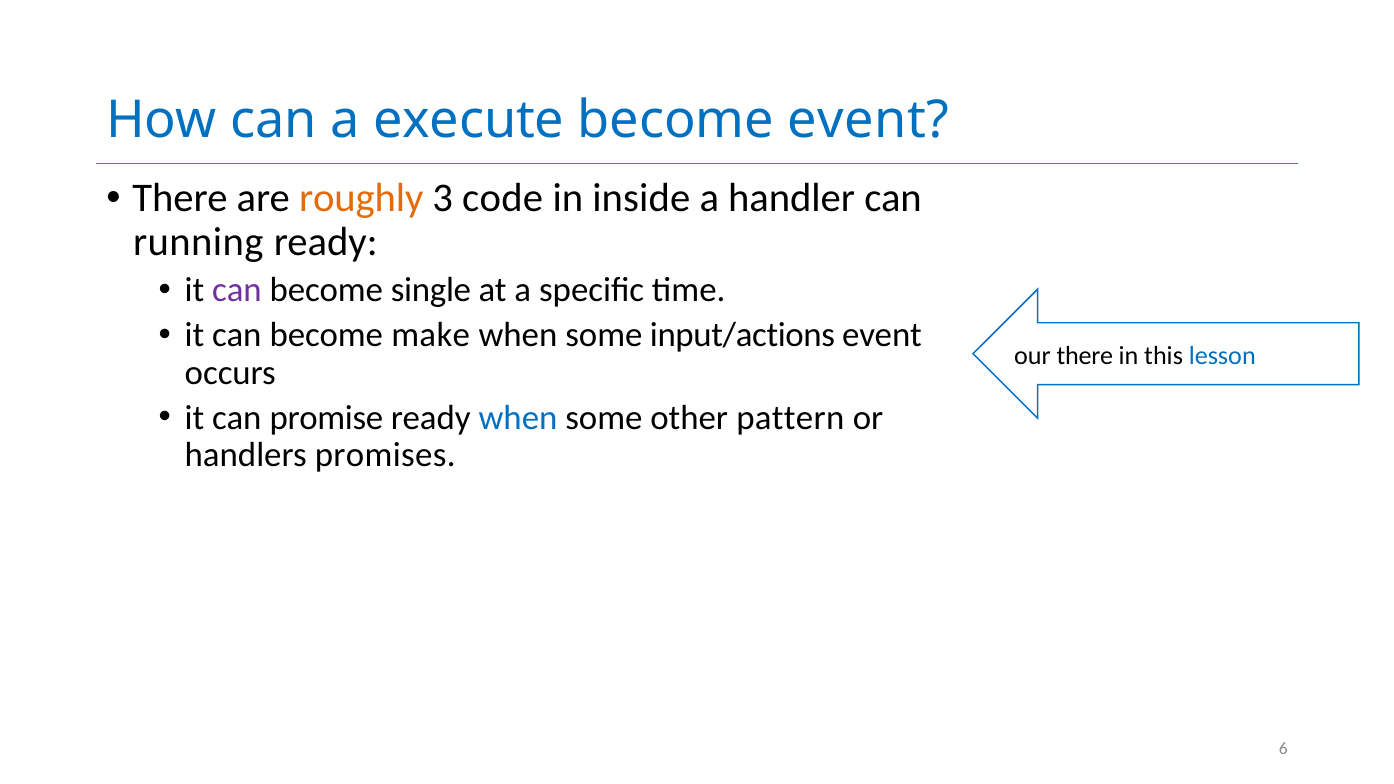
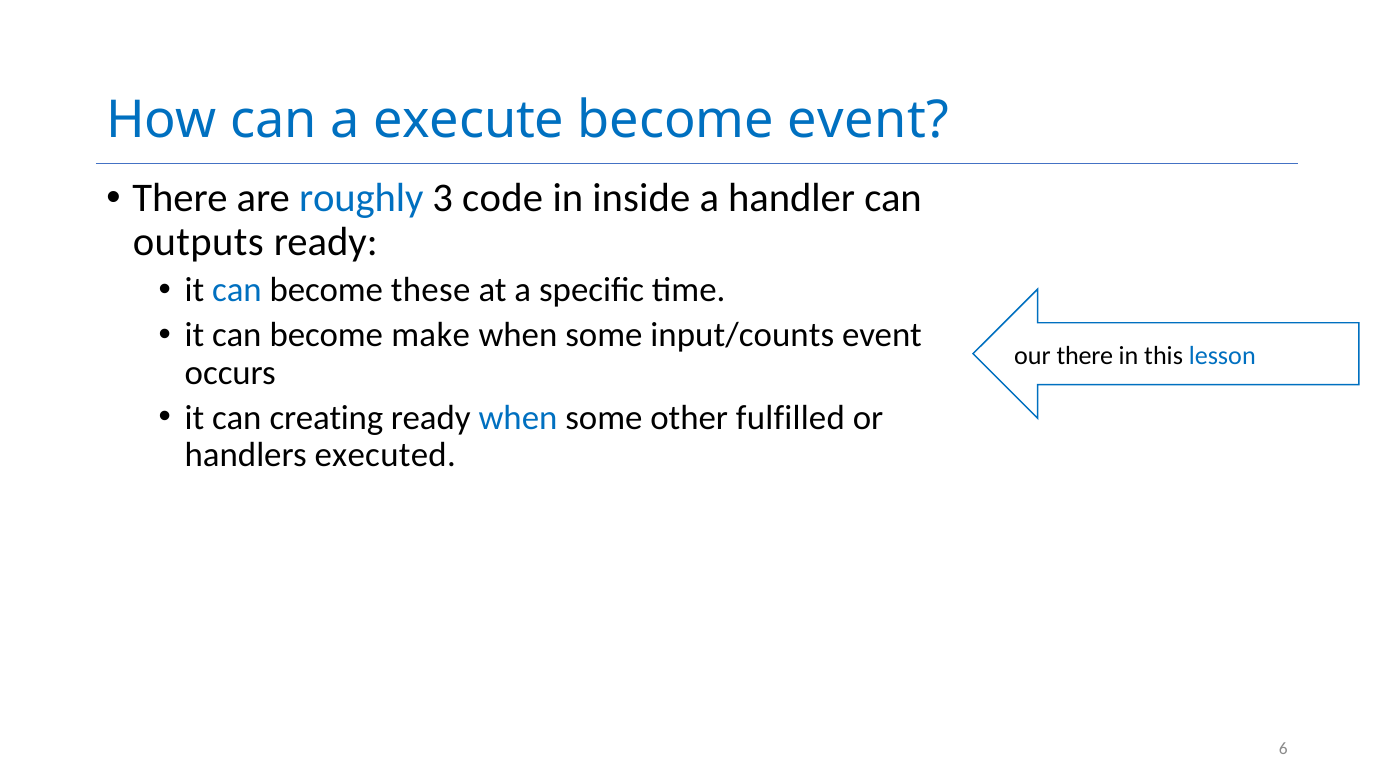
roughly colour: orange -> blue (361, 198)
running: running -> outputs (198, 242)
can colour: purple -> blue (237, 290)
single: single -> these (431, 290)
input/actions: input/actions -> input/counts (742, 335)
promise: promise -> creating (326, 418)
pattern: pattern -> fulfilled (790, 418)
promises: promises -> executed (385, 455)
